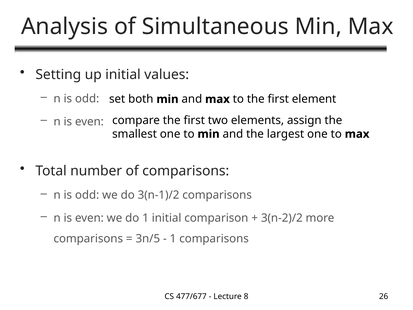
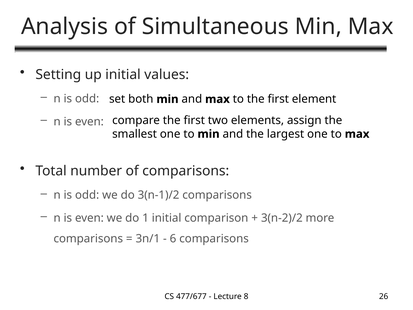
3n/5: 3n/5 -> 3n/1 (148, 238)
1: 1 -> 6 (173, 238)
